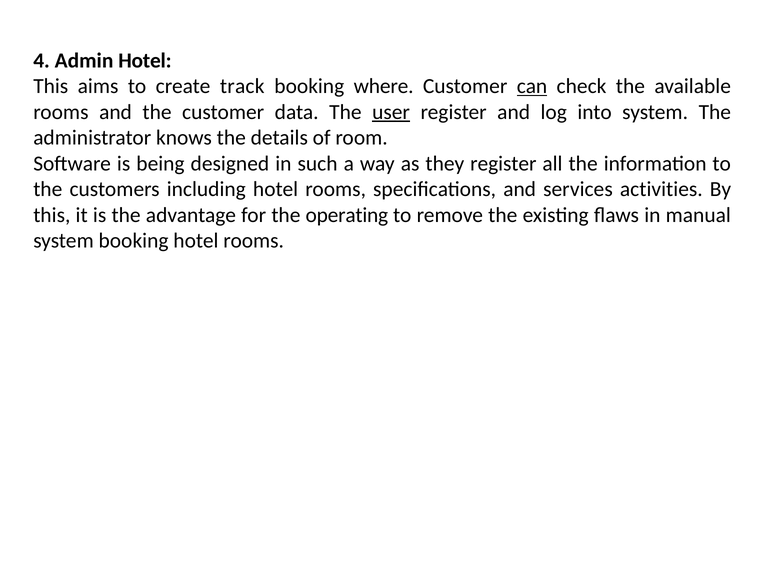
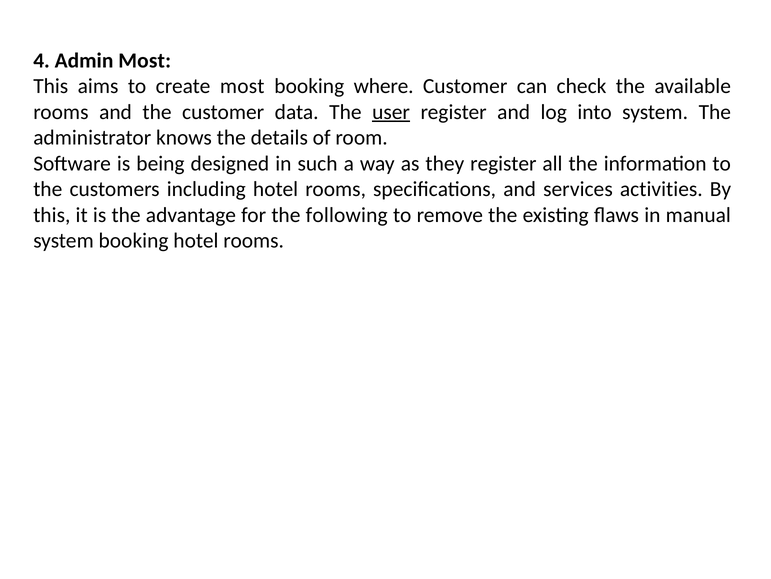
Admin Hotel: Hotel -> Most (145, 61)
create track: track -> most (242, 86)
can underline: present -> none (532, 86)
operating: operating -> following (347, 215)
